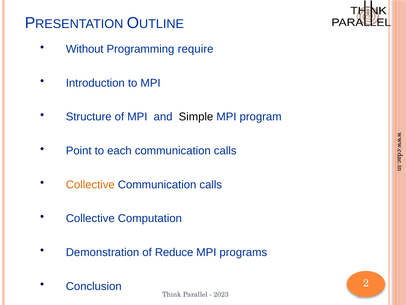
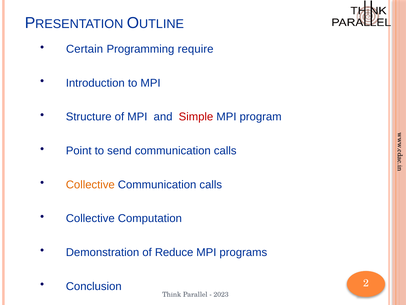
Without: Without -> Certain (85, 49)
Simple colour: black -> red (196, 117)
each: each -> send (119, 151)
